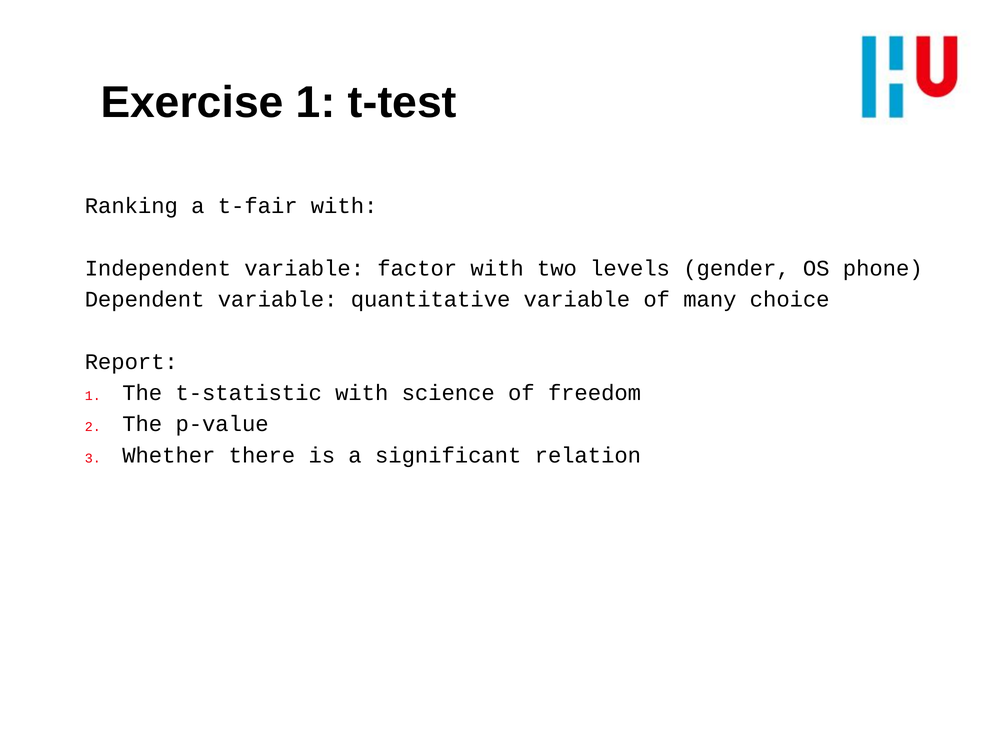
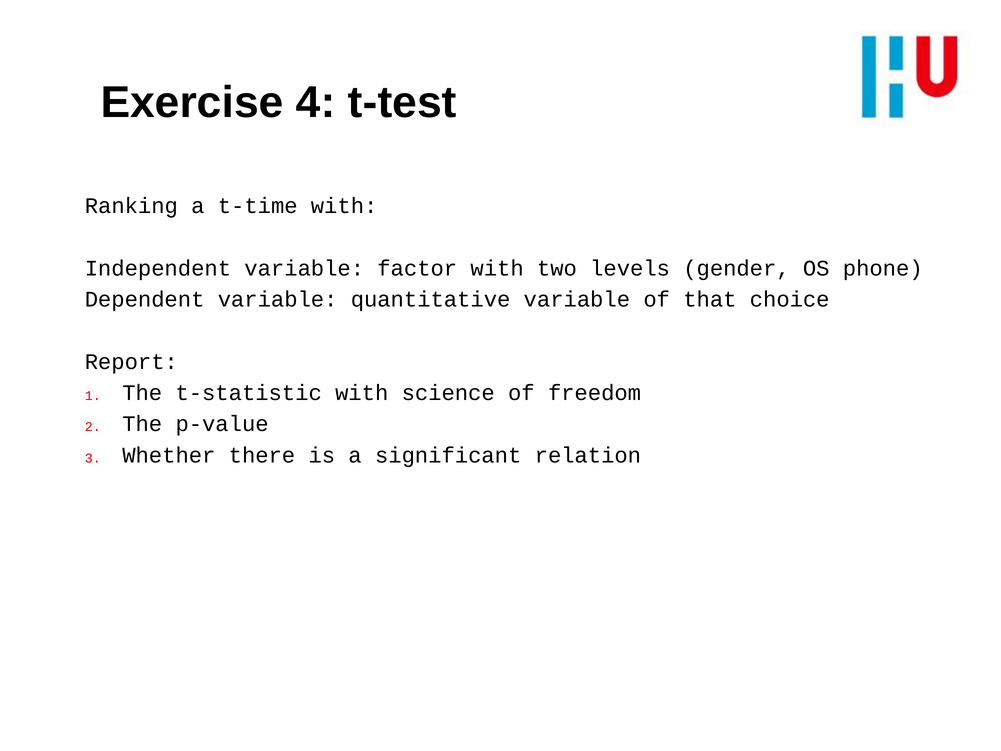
Exercise 1: 1 -> 4 (316, 103)
t-fair: t-fair -> t-time (258, 206)
many: many -> that (710, 299)
